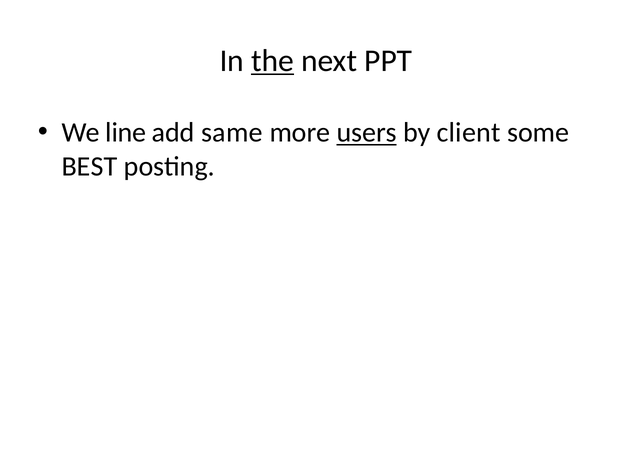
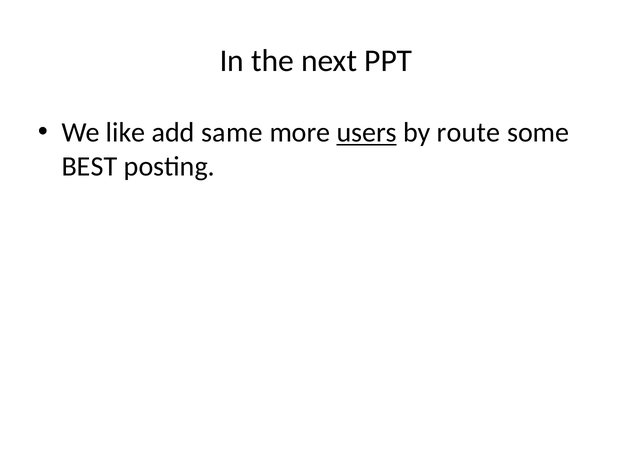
the underline: present -> none (273, 61)
line: line -> like (126, 133)
client: client -> route (469, 133)
